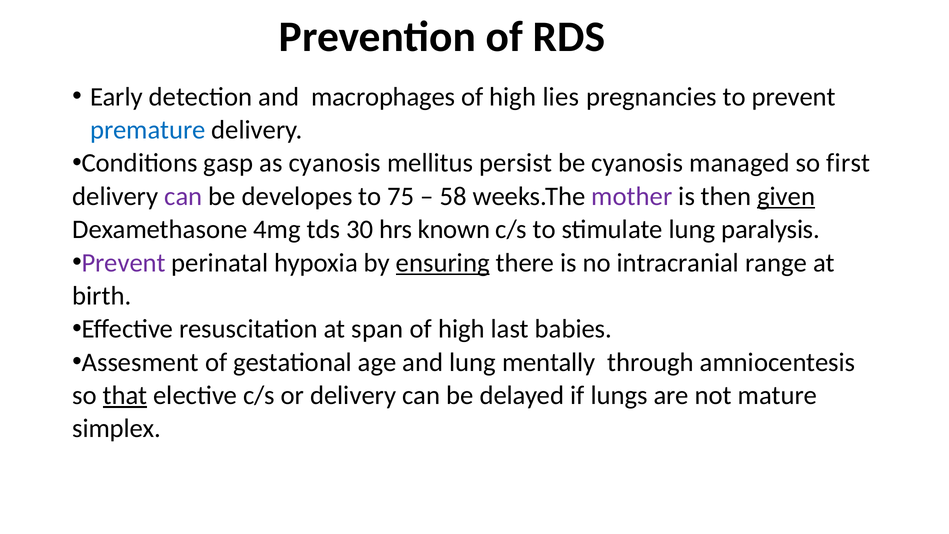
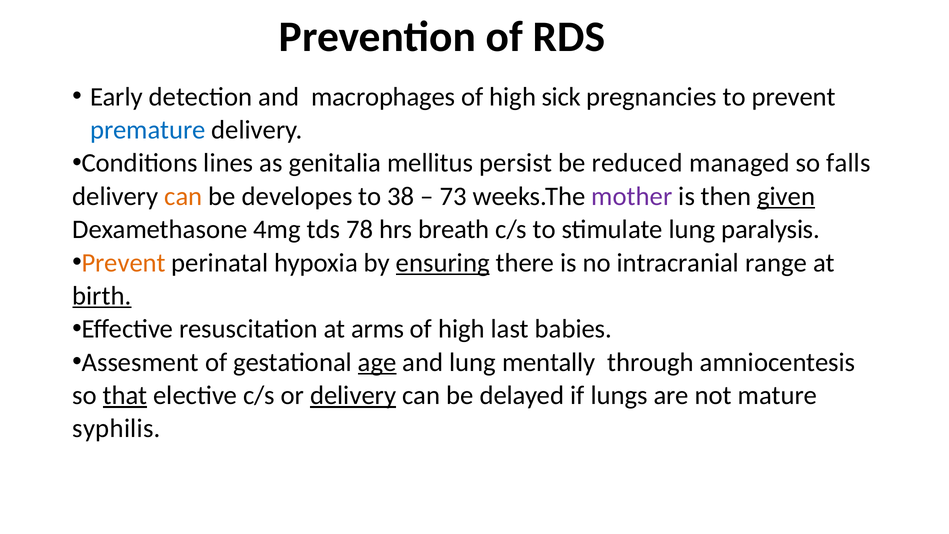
lies: lies -> sick (561, 97)
gasp: gasp -> lines (228, 163)
as cyanosis: cyanosis -> genitalia (335, 163)
be cyanosis: cyanosis -> reduced (637, 163)
first: first -> falls (848, 163)
can colour: purple -> orange (183, 196)
75: 75 -> 38 (401, 196)
58: 58 -> 73 (453, 196)
30: 30 -> 78 (360, 229)
known: known -> breath (454, 229)
Prevent colour: purple -> orange (124, 263)
birth underline: none -> present (102, 296)
span: span -> arms (378, 329)
age underline: none -> present (377, 362)
delivery underline: none -> present (353, 395)
simplex: simplex -> syphilis (117, 429)
